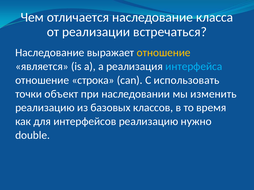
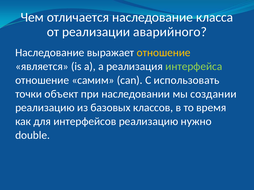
встречаться: встречаться -> аварийного (170, 32)
интерфейса colour: light blue -> light green (194, 67)
строка: строка -> самим (93, 80)
изменить: изменить -> создании (213, 94)
